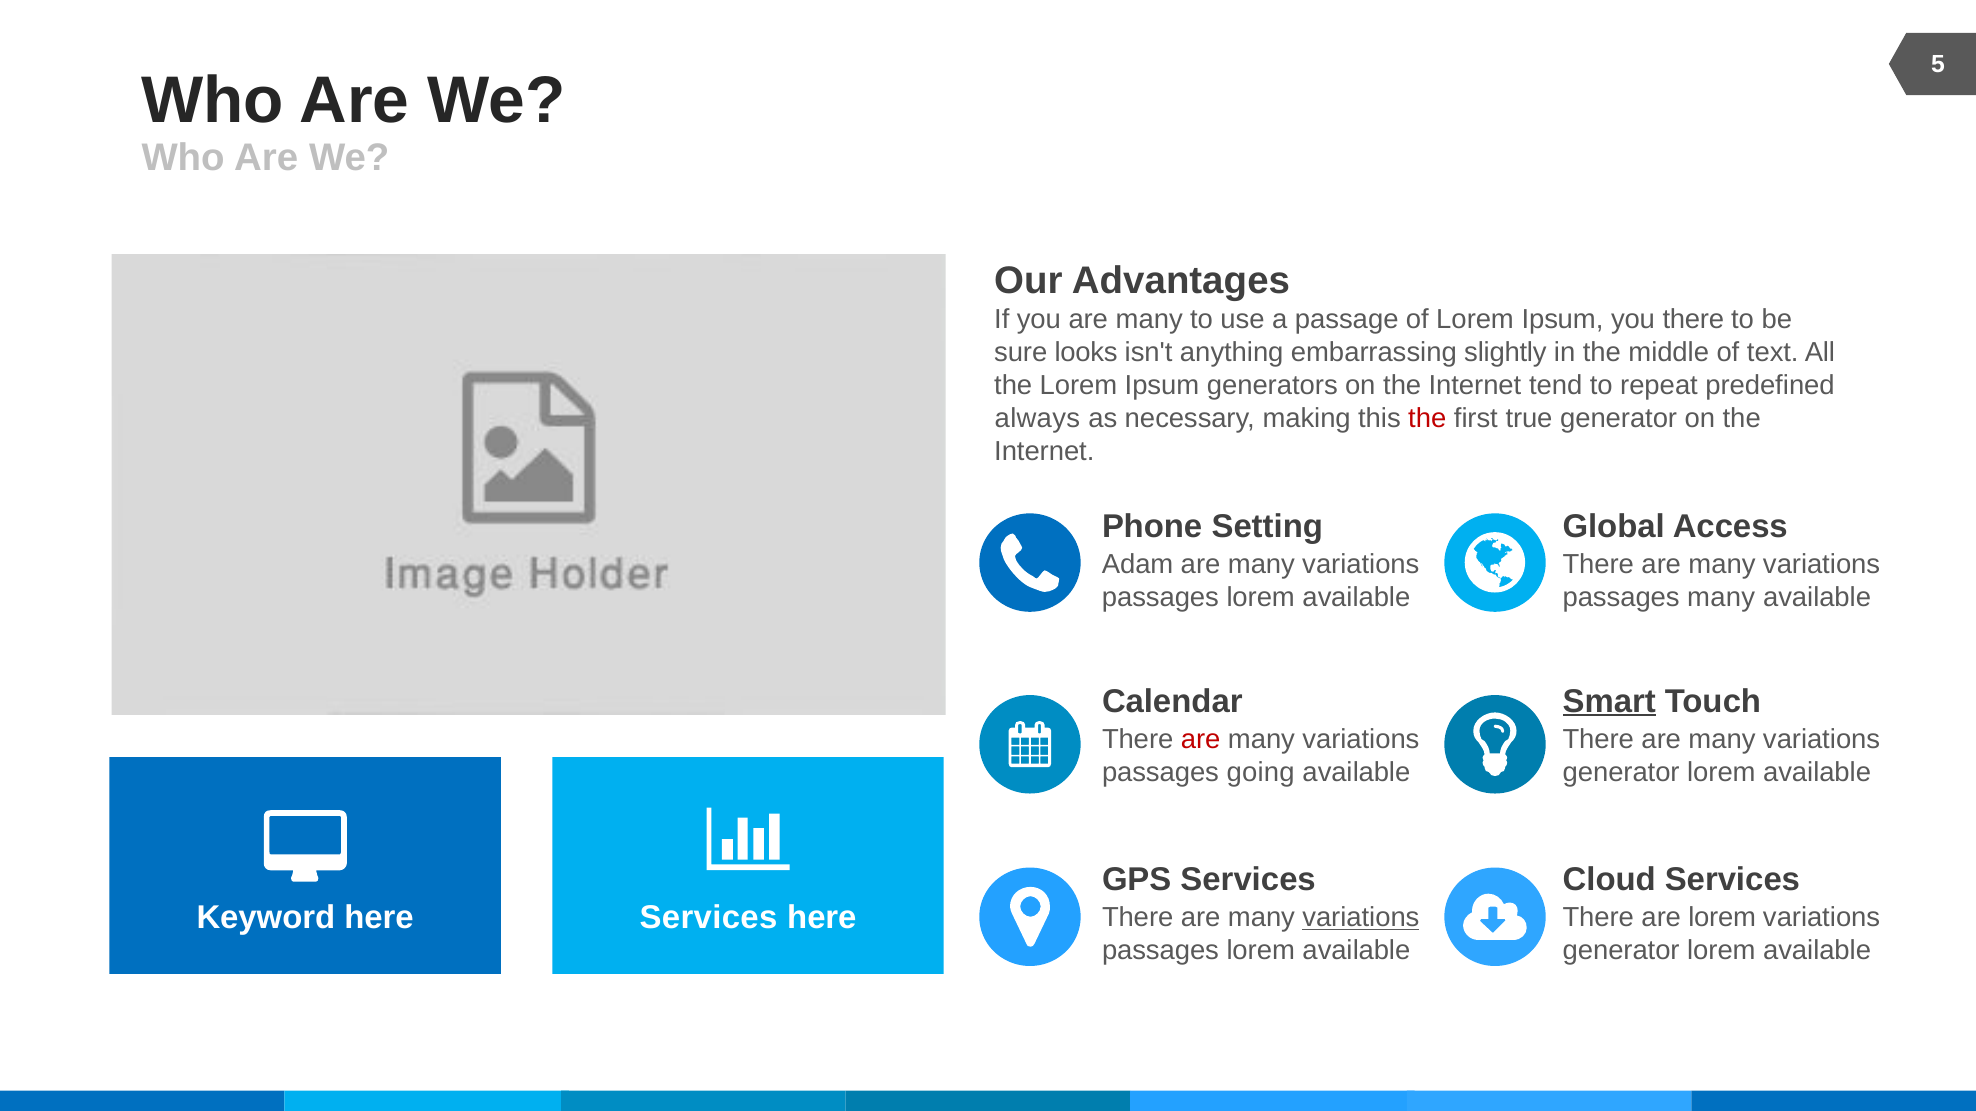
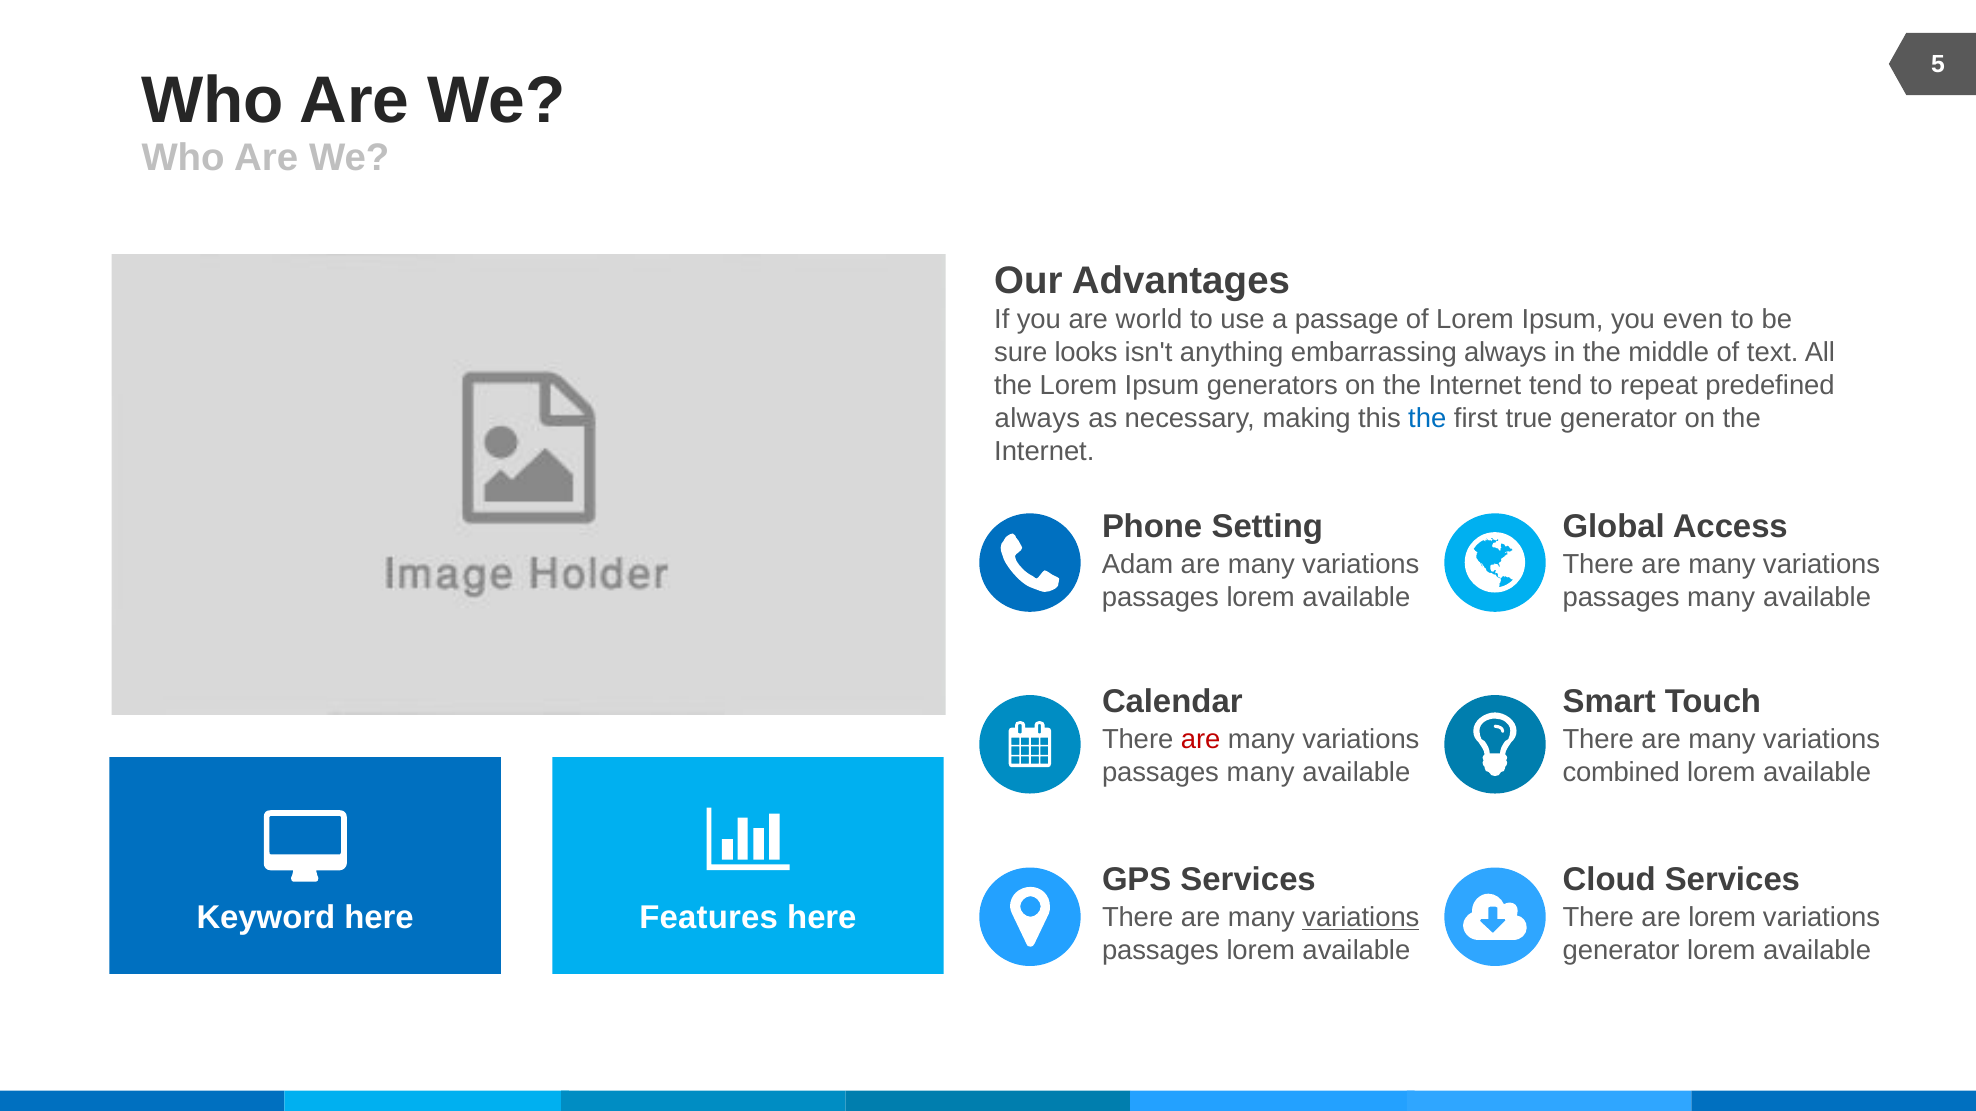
you are many: many -> world (1149, 320)
you there: there -> even (1693, 320)
embarrassing slightly: slightly -> always (1505, 353)
the colour: red -> blue (1427, 419)
Smart underline: present -> none (1609, 702)
going: going -> many (1261, 773)
generator: generator -> combined (1621, 773)
here Services: Services -> Features (709, 918)
